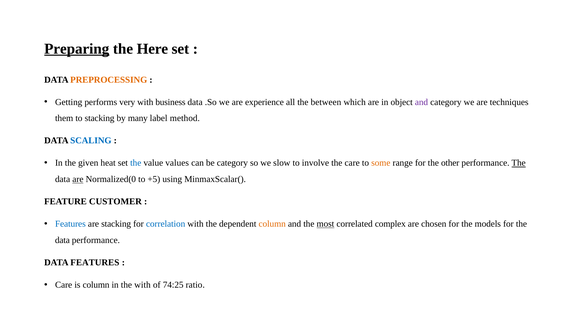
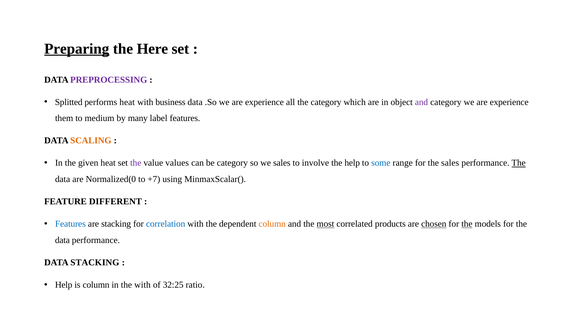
PREPROCESSING colour: orange -> purple (109, 80)
Getting: Getting -> Splitted (69, 102)
performs very: very -> heat (127, 102)
the between: between -> category (326, 102)
category we are techniques: techniques -> experience (509, 102)
to stacking: stacking -> medium (100, 118)
label method: method -> features (185, 118)
SCALING colour: blue -> orange (91, 141)
the colour: blue -> purple (136, 163)
we slow: slow -> sales (282, 163)
the care: care -> help (352, 163)
some colour: orange -> blue (381, 163)
the other: other -> sales (450, 163)
are underline: present -> none (78, 179)
+5: +5 -> +7 (154, 179)
CUSTOMER: CUSTOMER -> DIFFERENT (115, 202)
complex: complex -> products (390, 224)
chosen underline: none -> present (434, 224)
the underline: none -> present (467, 224)
DATA FEATURES: FEATURES -> STACKING (95, 263)
Care: Care -> Help (64, 285)
74:25: 74:25 -> 32:25 (173, 285)
